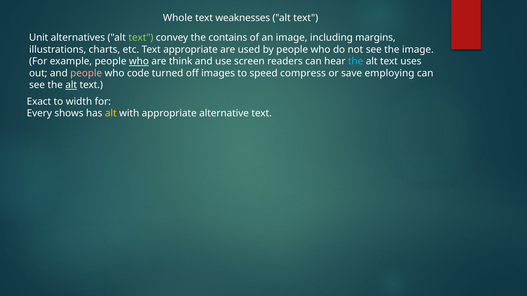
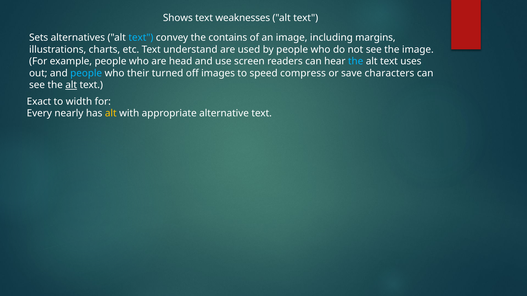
Whole: Whole -> Shows (178, 18)
Unit: Unit -> Sets (39, 38)
text colour: light green -> light blue (141, 38)
Text appropriate: appropriate -> understand (190, 50)
who underline: present -> none (139, 61)
think: think -> head (181, 61)
people colour: pink -> light blue (86, 73)
code: code -> their (138, 73)
employing: employing -> characters (389, 73)
shows: shows -> nearly (69, 113)
